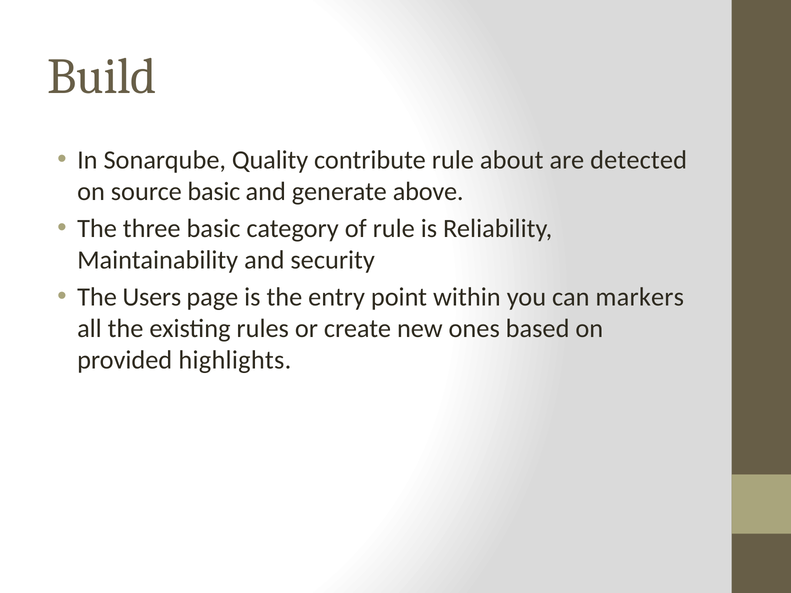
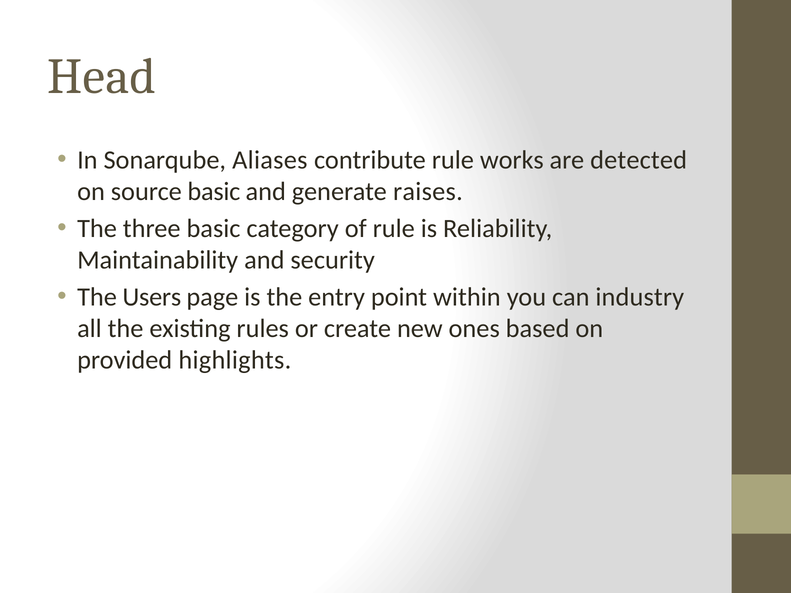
Build: Build -> Head (102, 77)
Quality: Quality -> Aliases (270, 160)
about: about -> works (512, 160)
above: above -> raises (428, 192)
markers: markers -> industry (640, 297)
